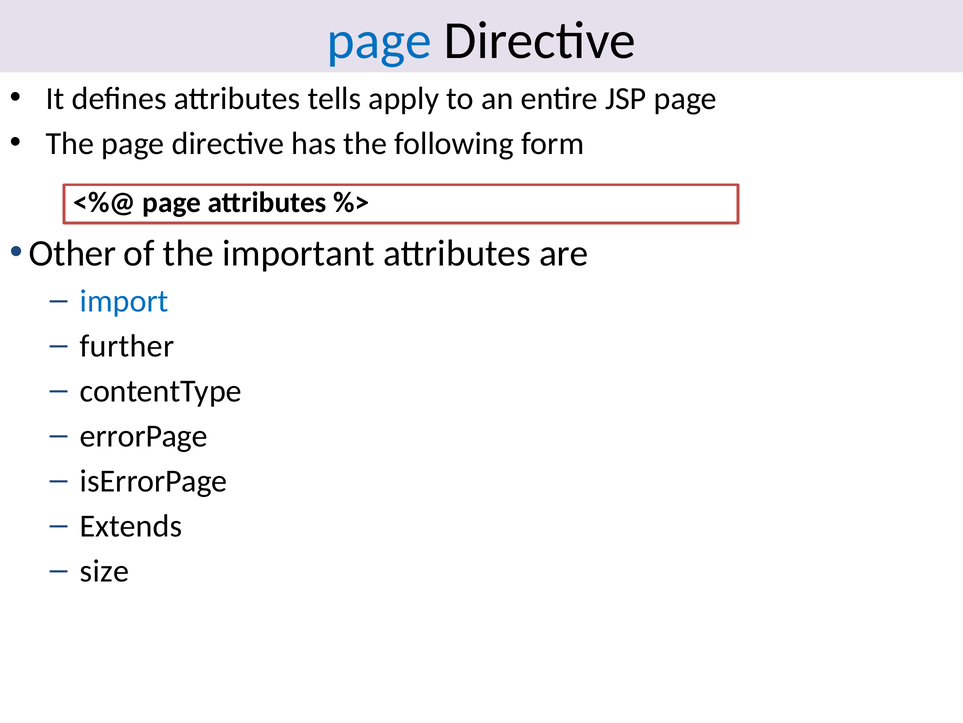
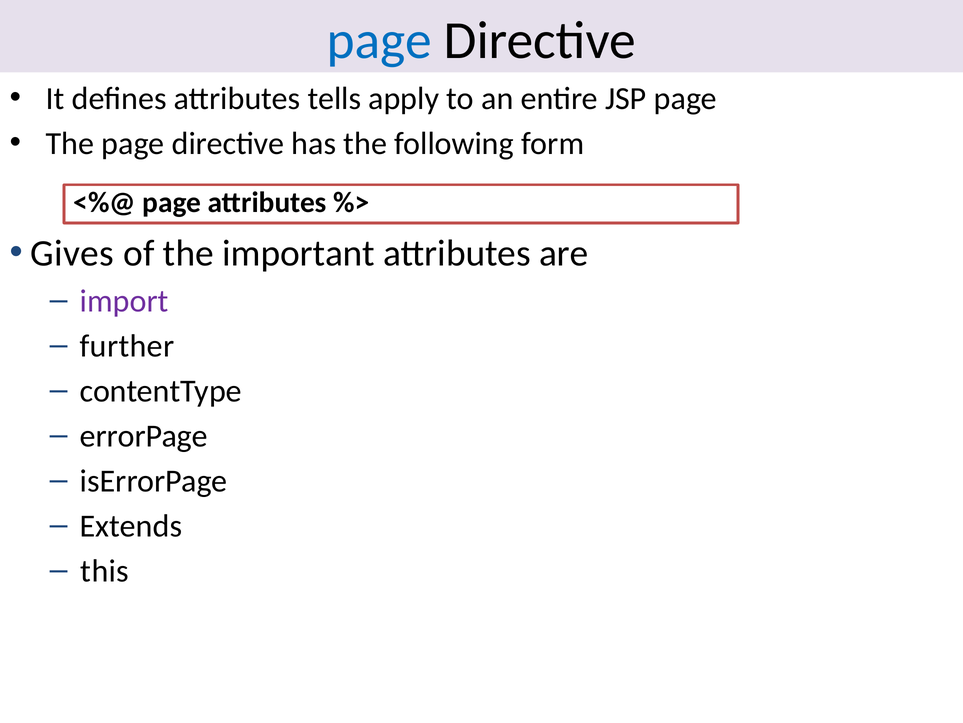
Other: Other -> Gives (72, 253)
import colour: blue -> purple (124, 301)
size: size -> this (105, 570)
